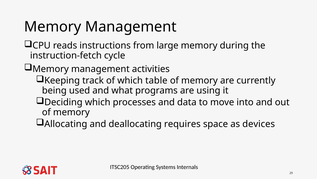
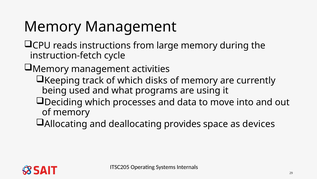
table: table -> disks (156, 80)
requires: requires -> provides (182, 124)
